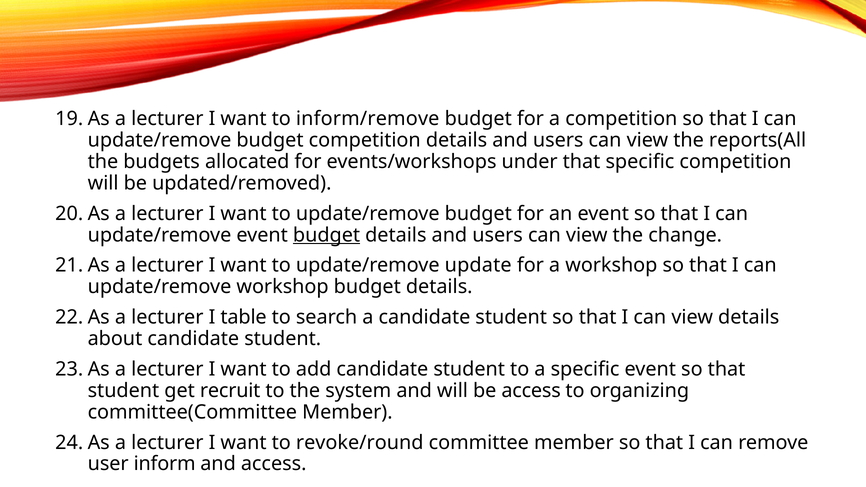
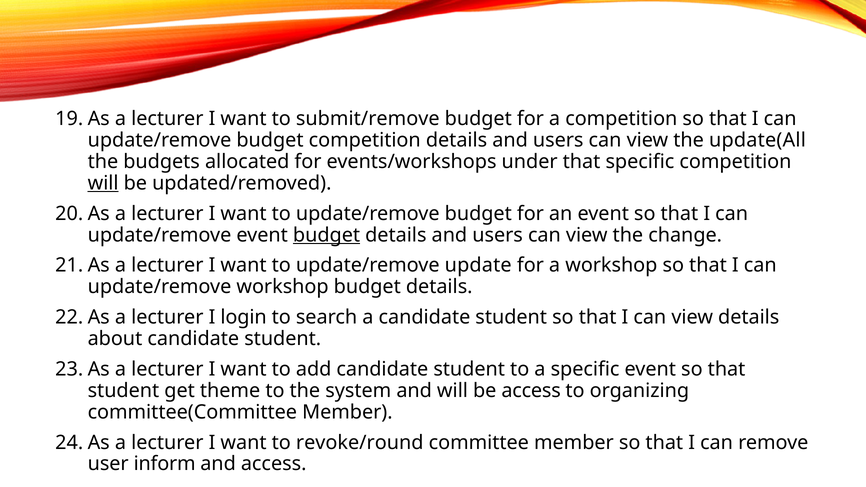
inform/remove: inform/remove -> submit/remove (368, 119)
reports(All: reports(All -> update(All (757, 140)
will underline: none -> present (103, 183)
table: table -> login (244, 317)
recruit: recruit -> theme (230, 391)
